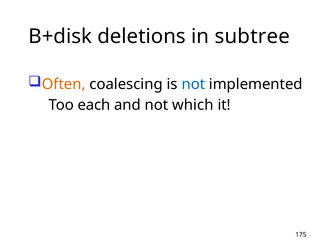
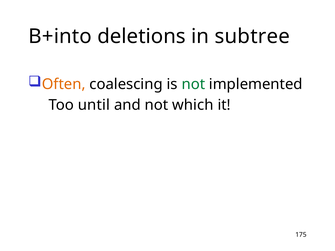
B+disk: B+disk -> B+into (60, 36)
not colour: blue -> green (193, 84)
each: each -> until (94, 105)
